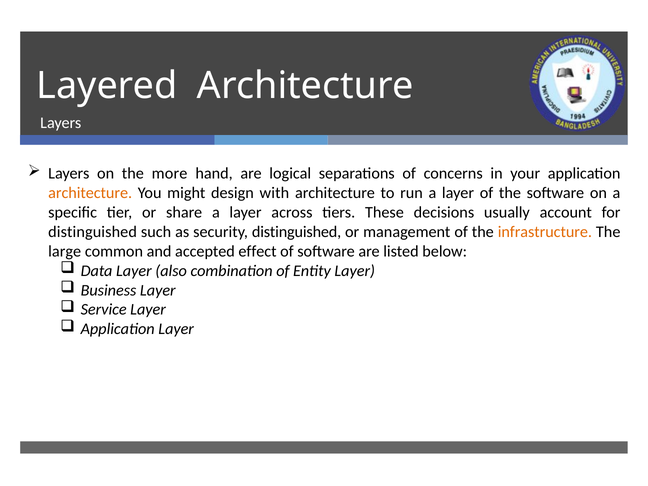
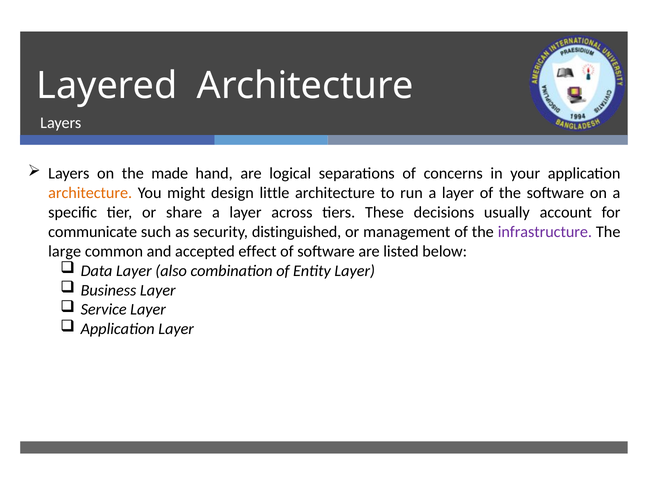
more: more -> made (170, 174)
with: with -> little (274, 193)
distinguished: distinguished -> communicate (93, 232)
infrastructure colour: orange -> purple (545, 232)
